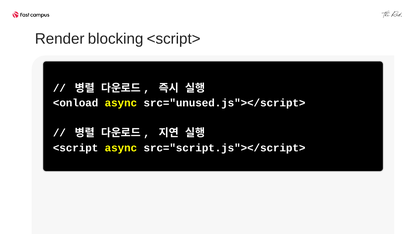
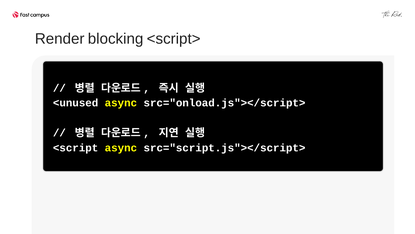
<onload: <onload -> <unused (76, 103)
src="unused.js"></script>: src="unused.js"></script> -> src="onload.js"></script> (224, 103)
